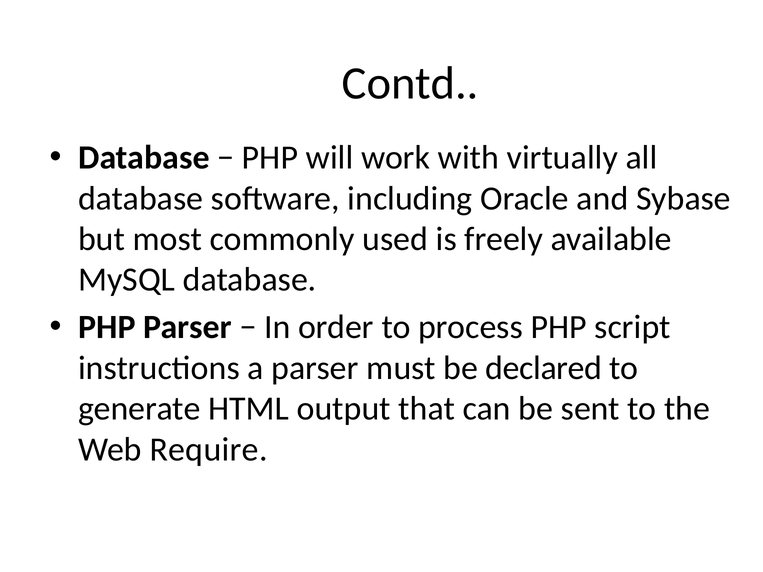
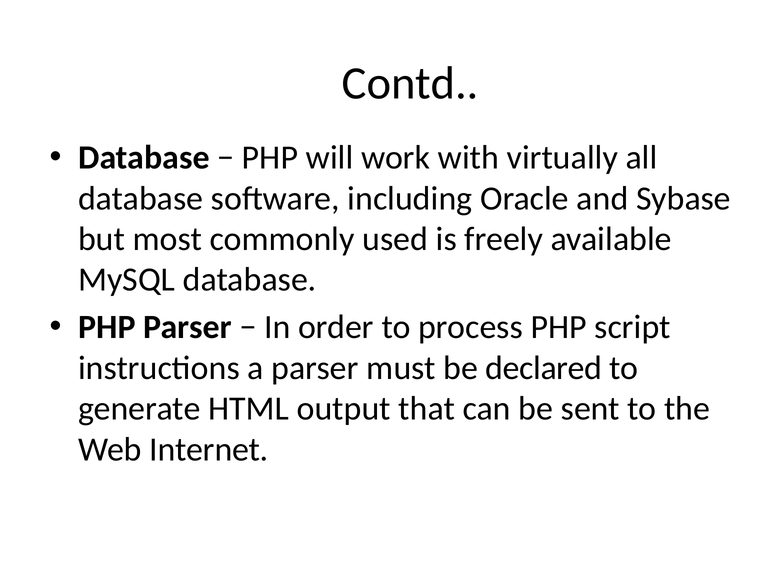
Require: Require -> Internet (209, 450)
